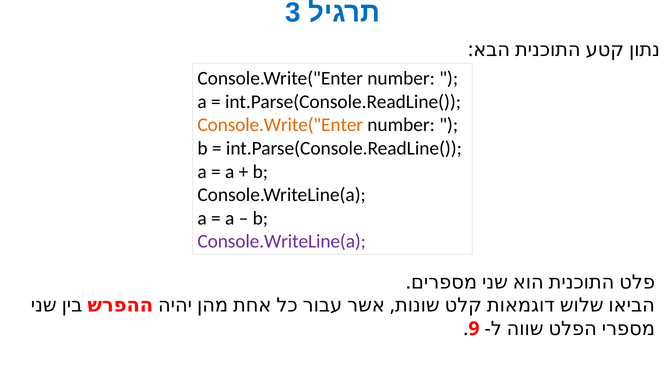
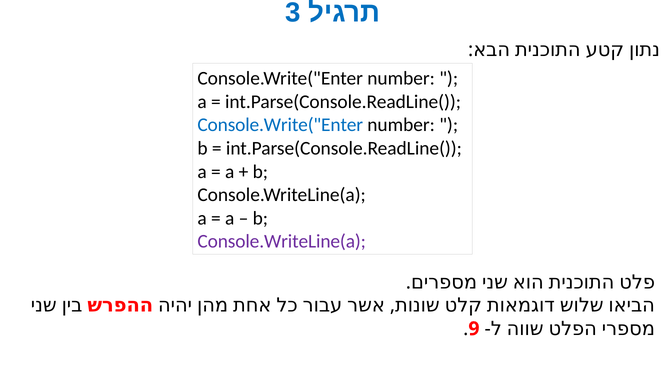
Console.Write("Enter colour: orange -> blue (280, 125)
